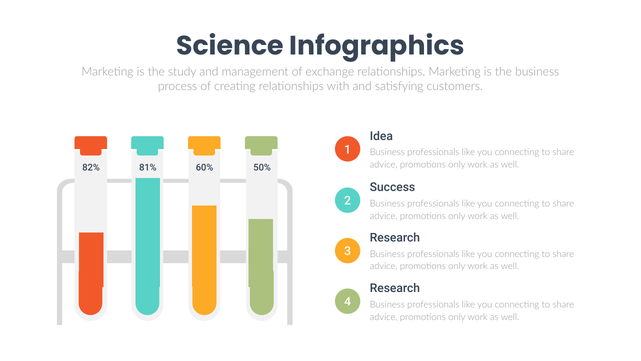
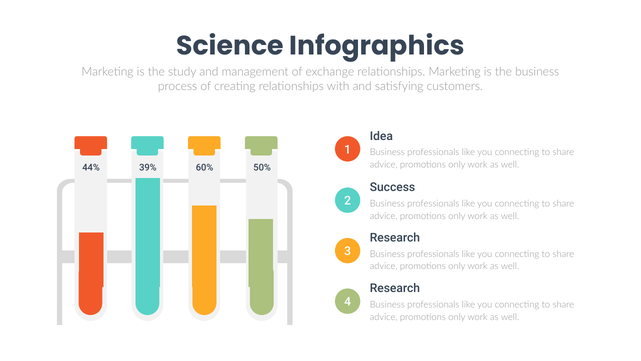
82%: 82% -> 44% (91, 168)
81%: 81% -> 39% (148, 168)
